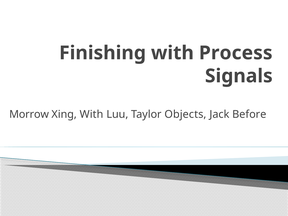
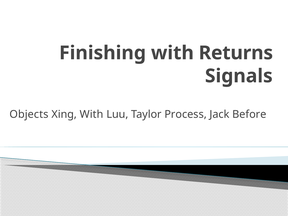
Process: Process -> Returns (236, 53)
Morrow: Morrow -> Objects (29, 114)
Objects: Objects -> Process (186, 114)
